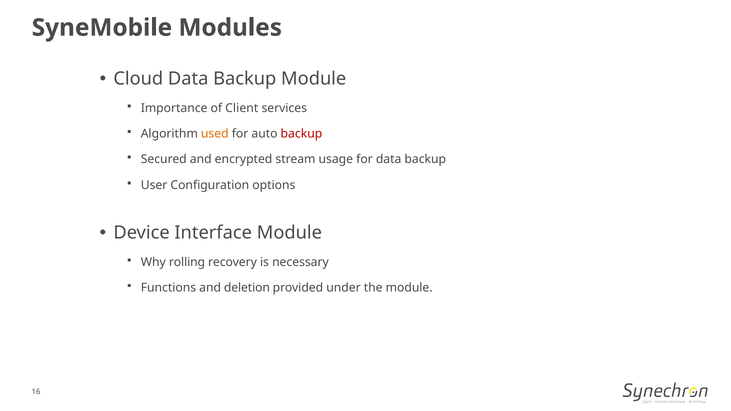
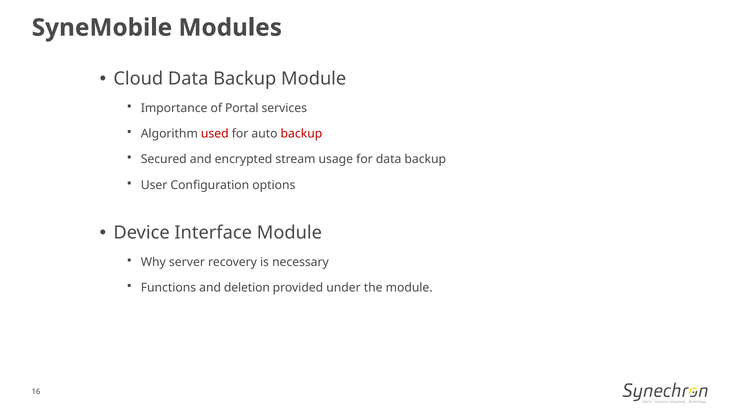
Client: Client -> Portal (242, 108)
used colour: orange -> red (215, 134)
rolling: rolling -> server (187, 262)
